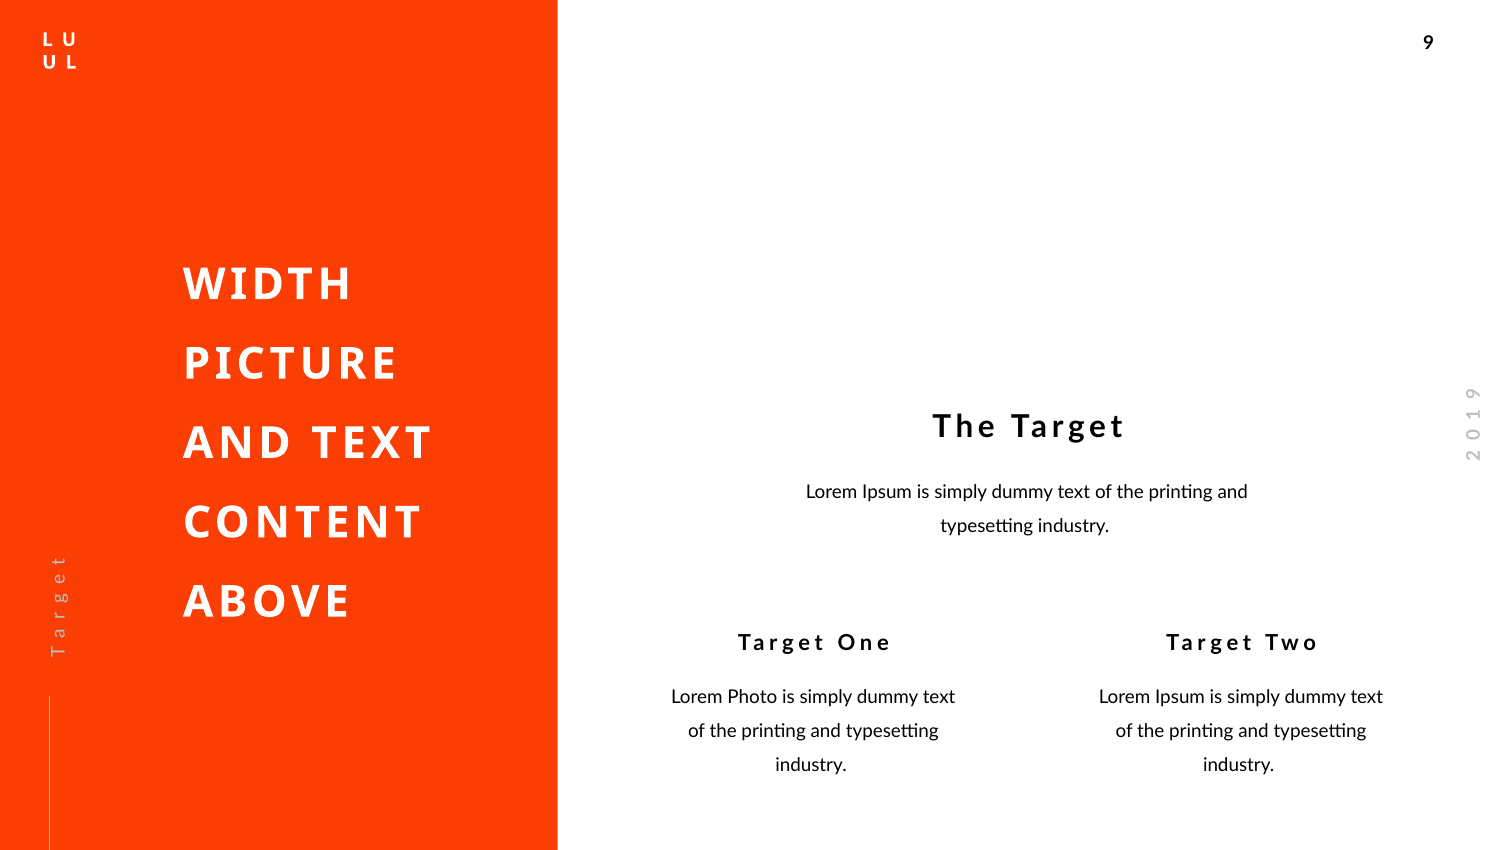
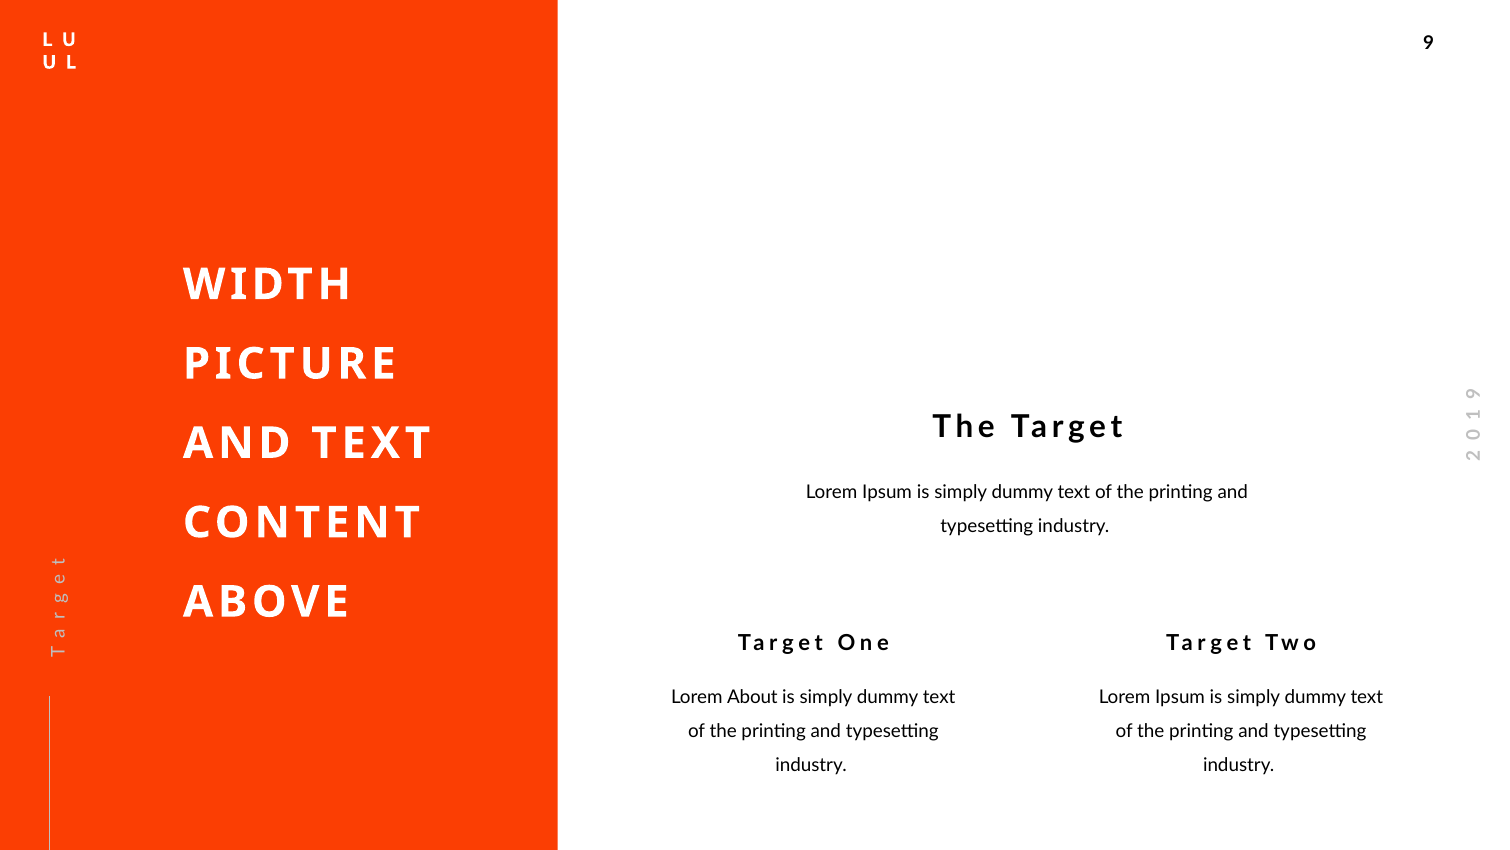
Photo: Photo -> About (752, 697)
